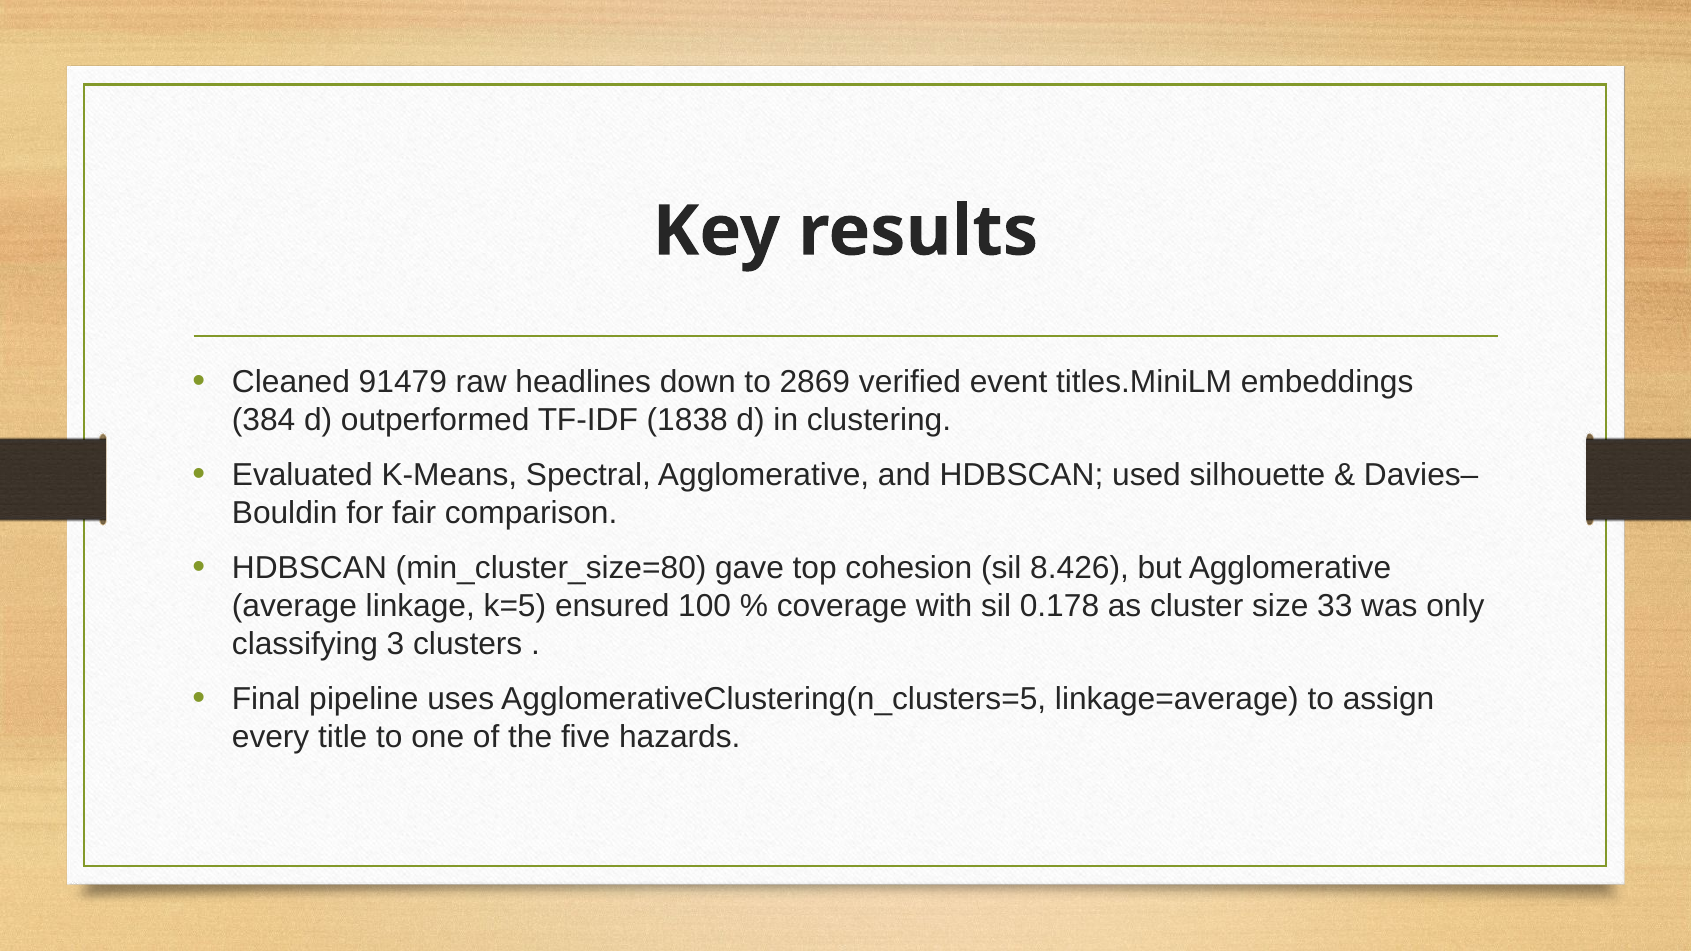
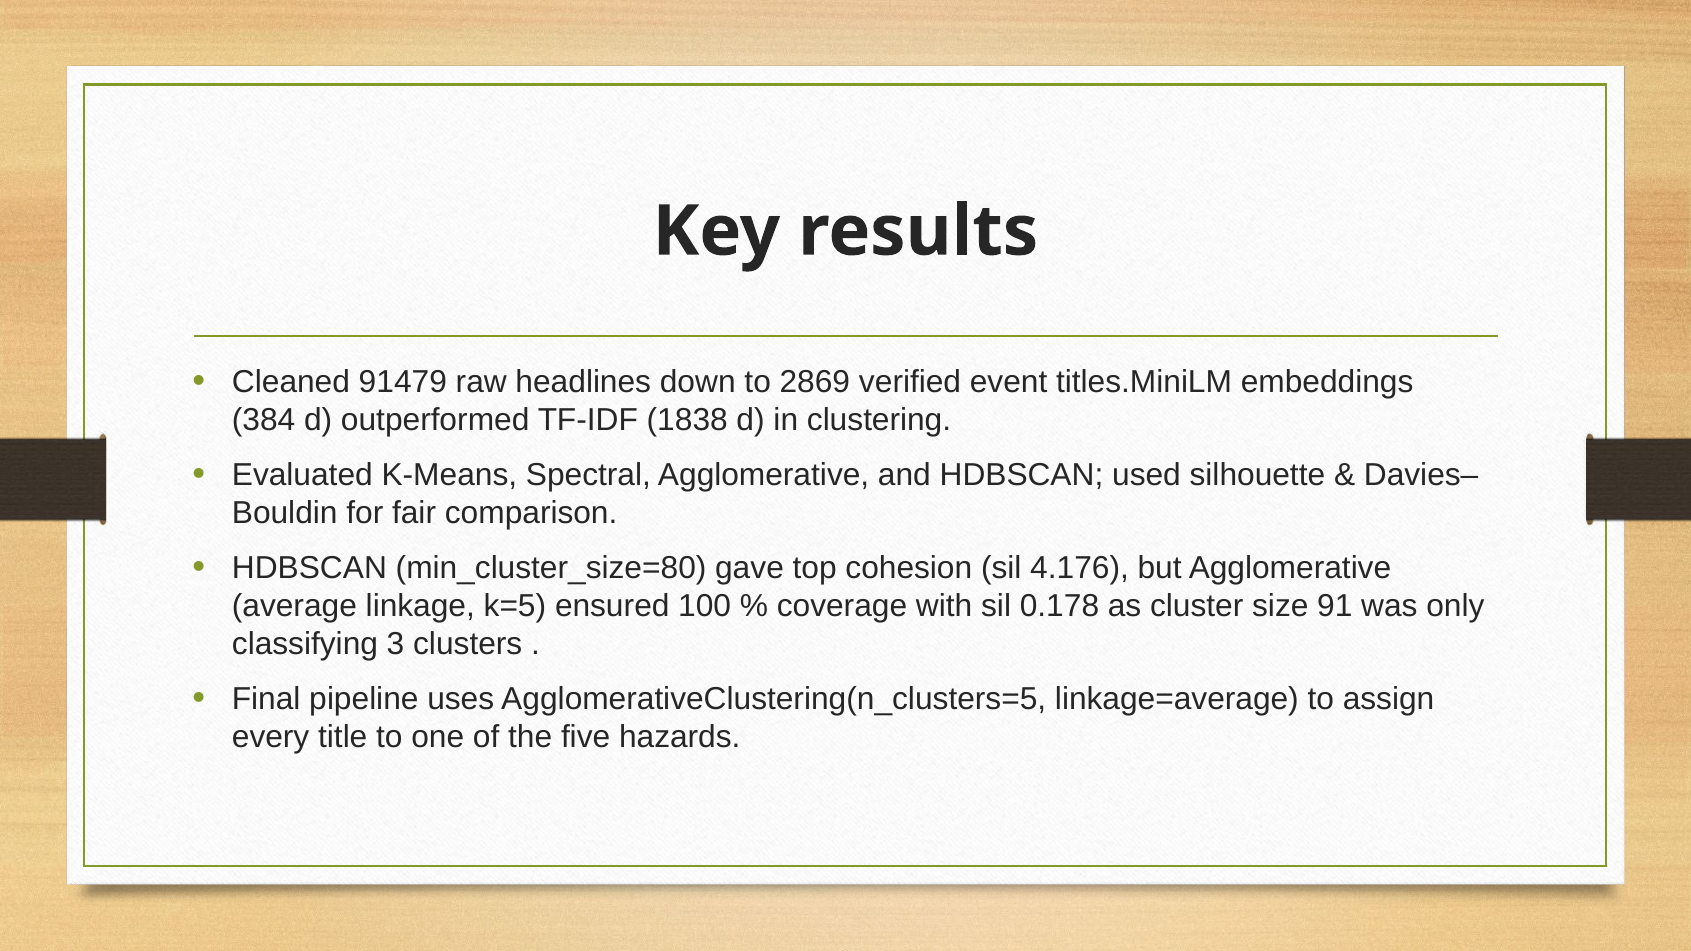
8.426: 8.426 -> 4.176 (1080, 568)
33: 33 -> 91 (1335, 606)
